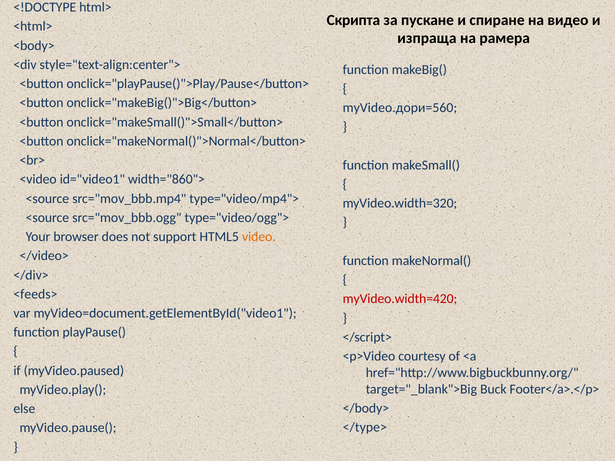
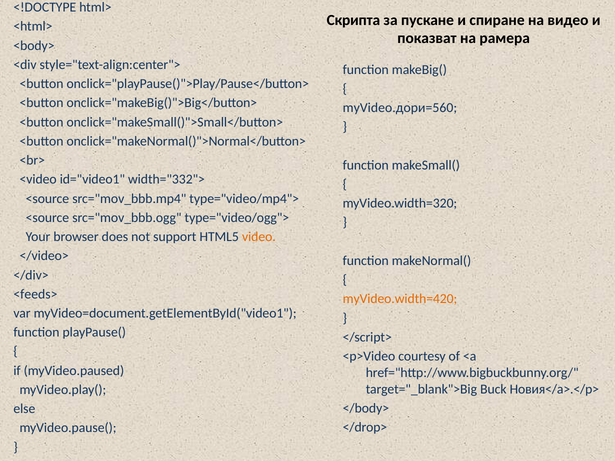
изпраща: изпраща -> показват (427, 38)
width="860">: width="860"> -> width="332"> (166, 180)
myVideo.width=420 colour: red -> orange (400, 299)
Footer</a>.</p>: Footer</a>.</p> -> Новия</a>.</p> (554, 389)
</type>: </type> -> </drop> (365, 428)
